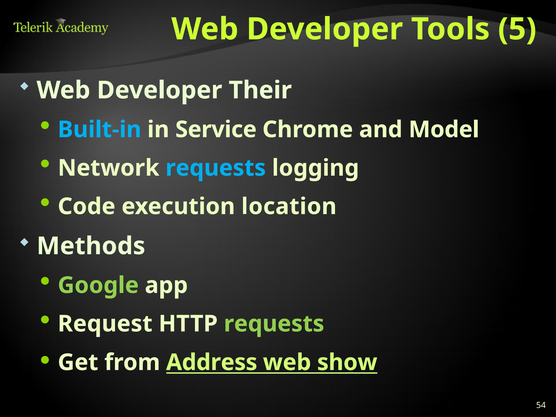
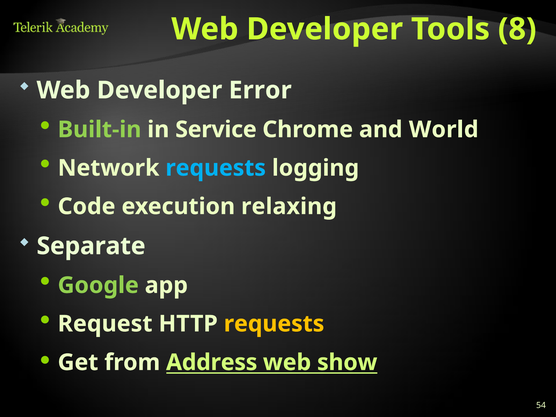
5: 5 -> 8 (517, 29)
Their: Their -> Error (260, 90)
Built-in colour: light blue -> light green (100, 130)
Model: Model -> World (444, 130)
location: location -> relaxing (289, 206)
Methods: Methods -> Separate (91, 246)
requests colour: light green -> yellow (274, 324)
